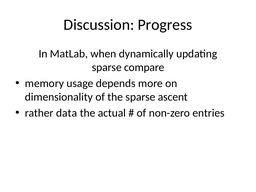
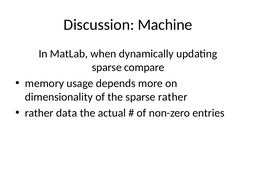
Progress: Progress -> Machine (165, 25)
sparse ascent: ascent -> rather (173, 97)
